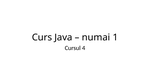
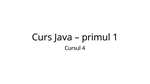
numai: numai -> primul (96, 37)
